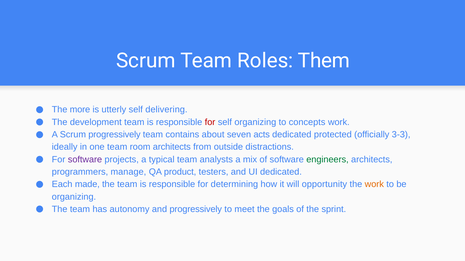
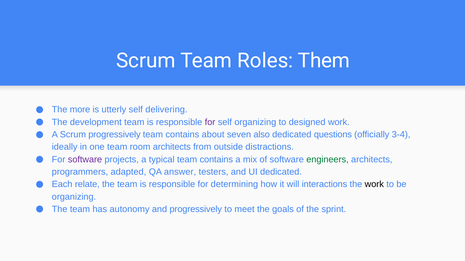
for colour: red -> purple (210, 122)
concepts: concepts -> designed (307, 122)
acts: acts -> also (262, 135)
protected: protected -> questions (333, 135)
3-3: 3-3 -> 3-4 (401, 135)
typical team analysts: analysts -> contains (216, 160)
manage: manage -> adapted (128, 172)
product: product -> answer (180, 172)
made: made -> relate (87, 185)
opportunity: opportunity -> interactions (325, 185)
work colour: orange -> black (374, 185)
